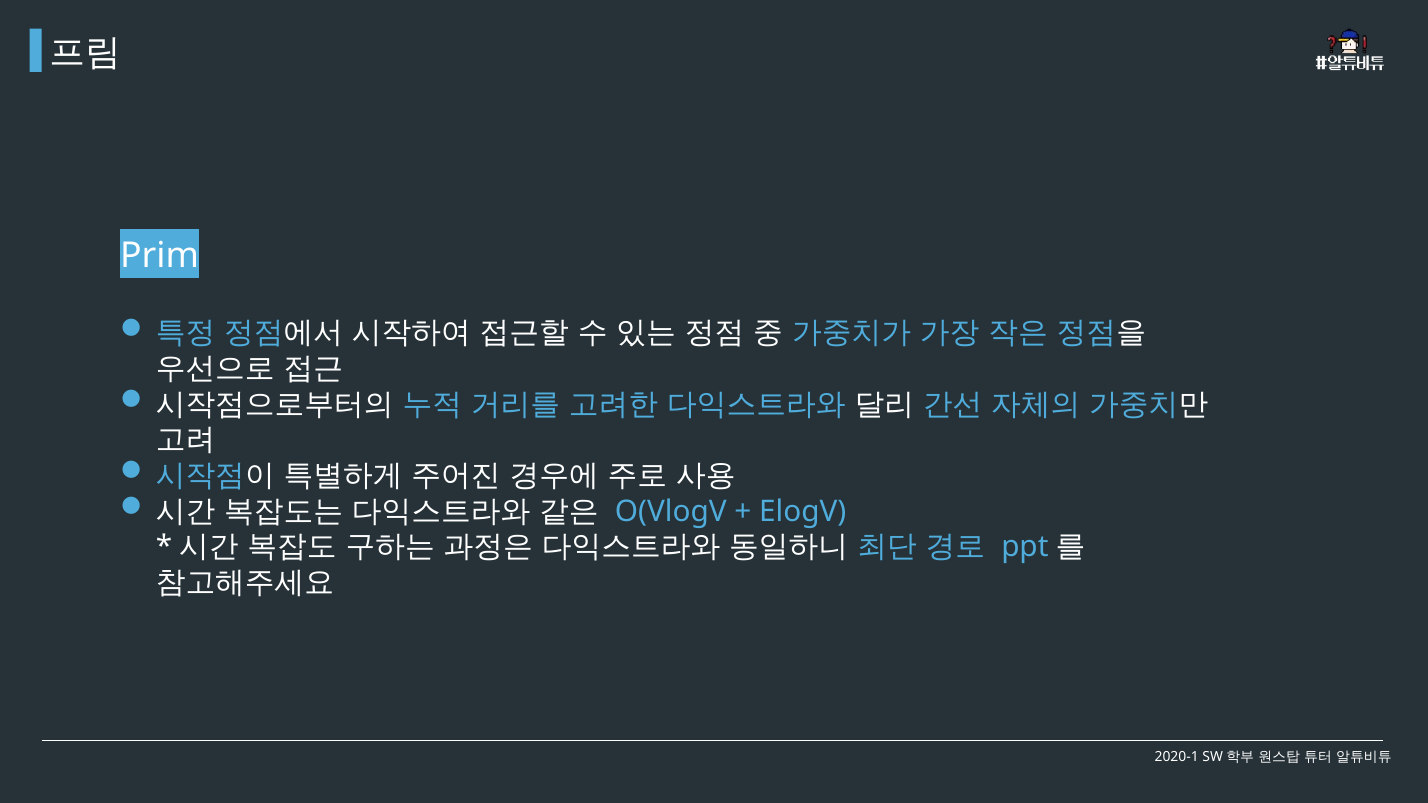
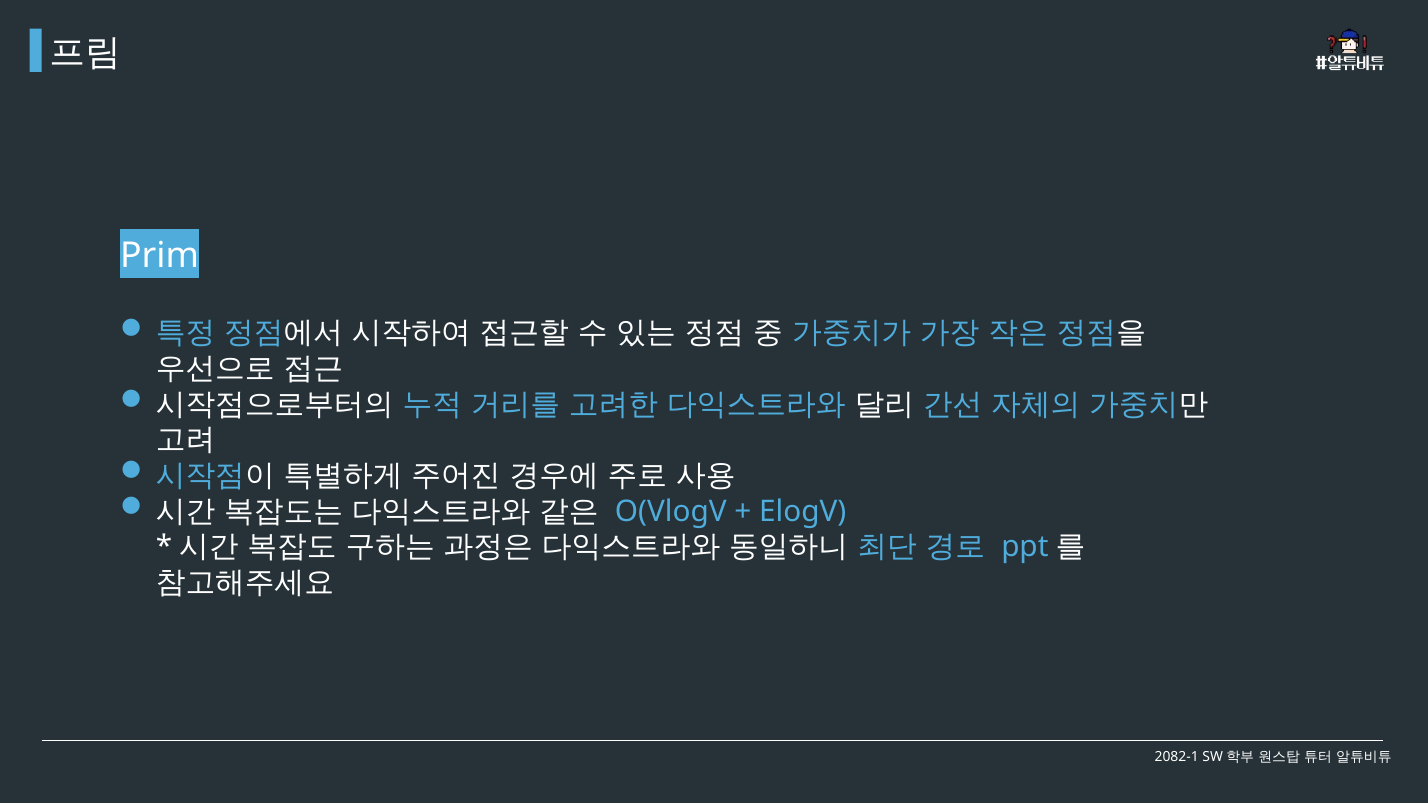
2020-1: 2020-1 -> 2082-1 (1177, 757)
